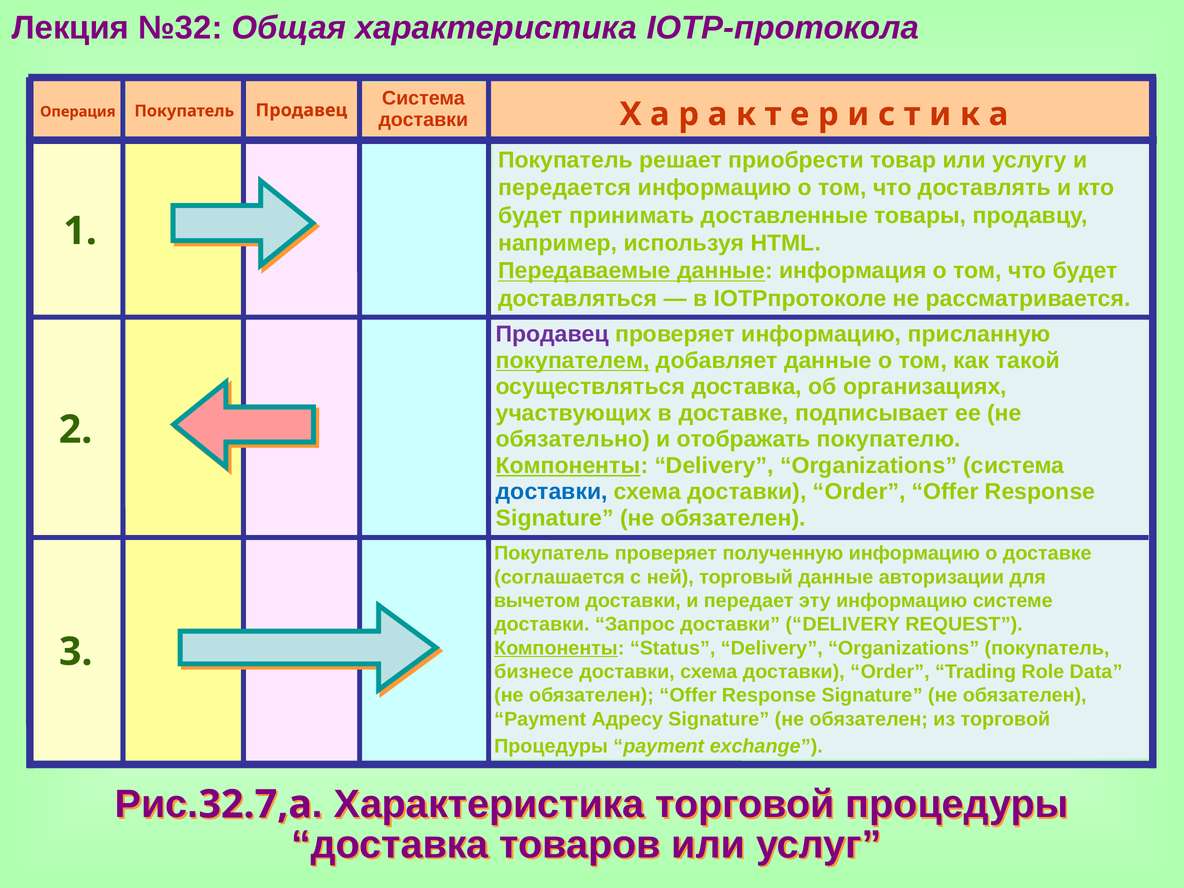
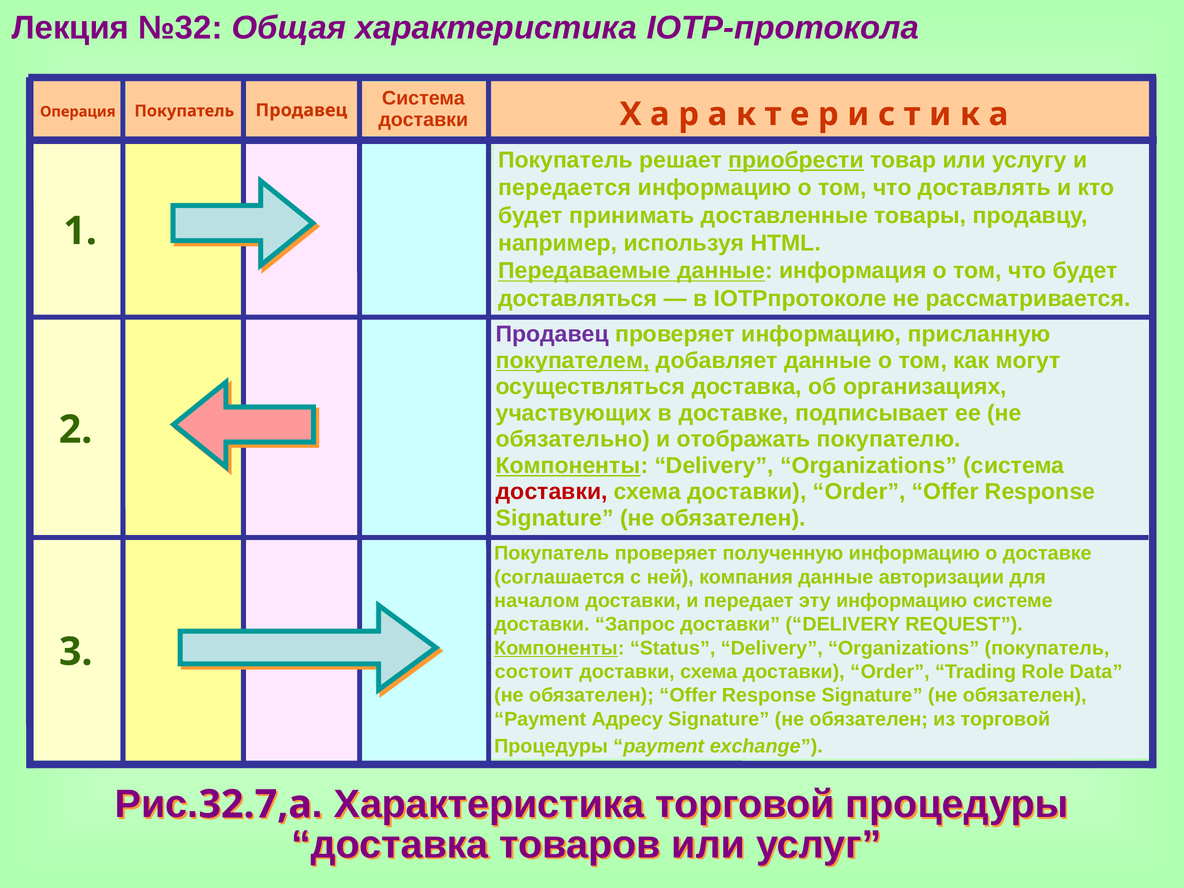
приобрести underline: none -> present (796, 160)
такой: такой -> могут (1028, 361)
доставки colour: blue -> red (552, 492)
торговый: торговый -> компания (746, 577)
вычетом: вычетом -> началом (537, 601)
бизнесе: бизнесе -> состоит (534, 672)
